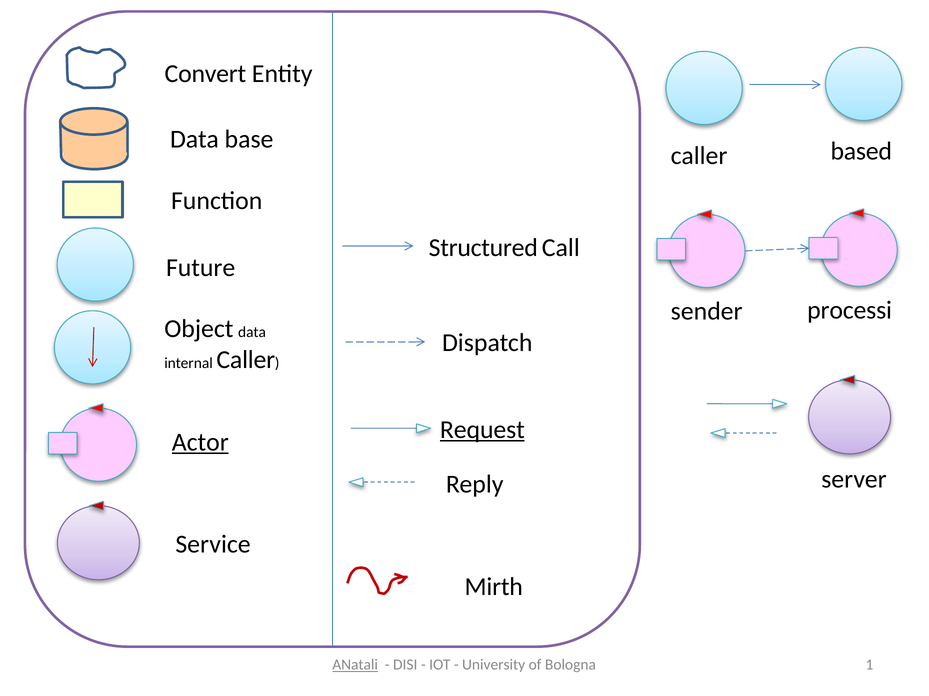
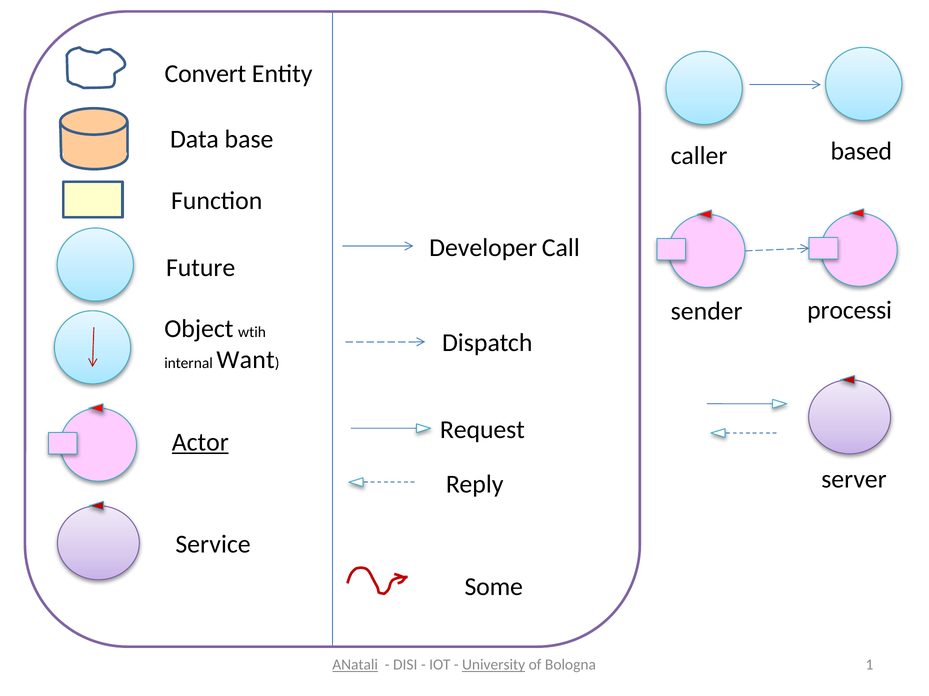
Structured: Structured -> Developer (483, 248)
Object data: data -> wtih (252, 332)
internal Caller: Caller -> Want (246, 360)
Request underline: present -> none (482, 430)
Mirth: Mirth -> Some (494, 587)
University underline: none -> present (494, 665)
